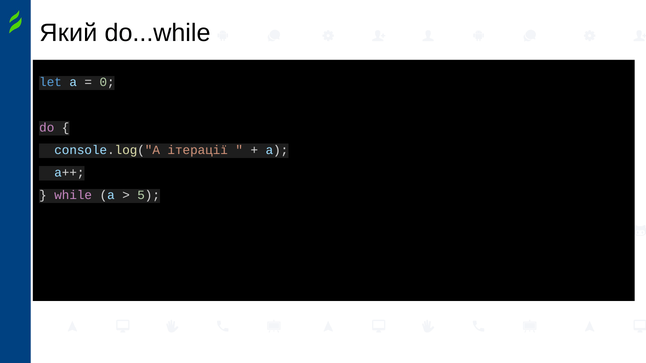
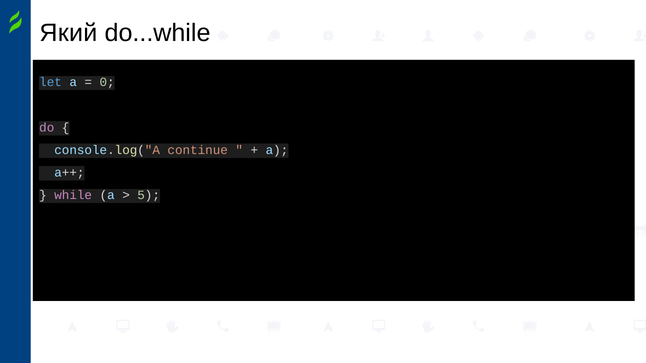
ітерації: ітерації -> continue (198, 150)
